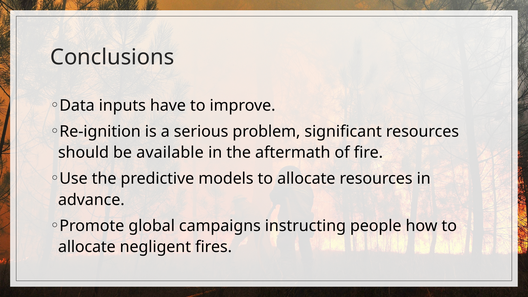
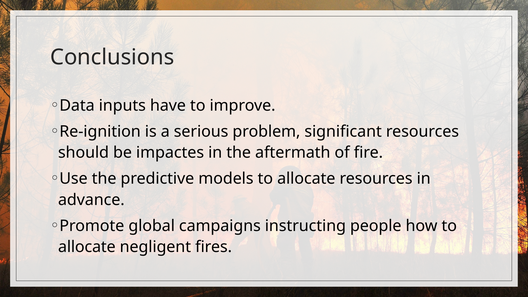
available: available -> impactes (170, 153)
